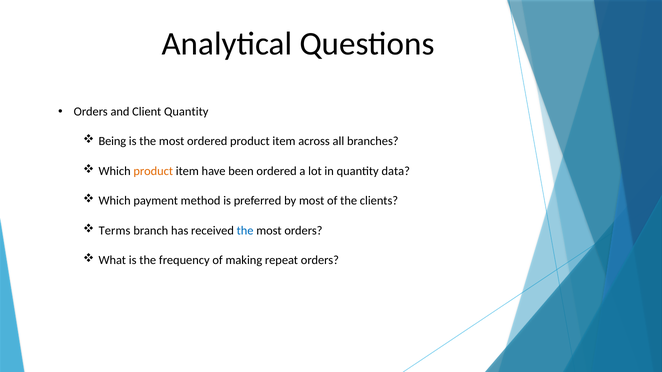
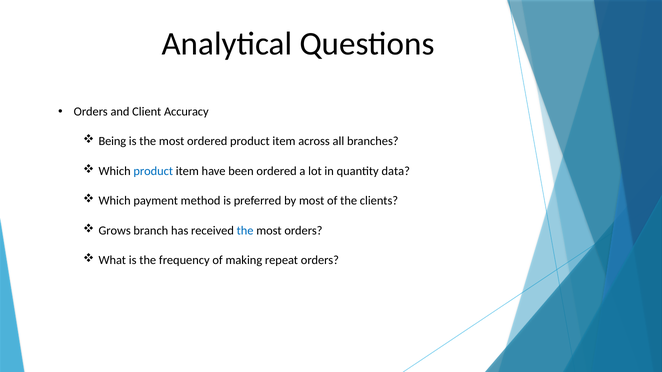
Client Quantity: Quantity -> Accuracy (186, 112)
product colour: orange -> blue (153, 171)
Terms: Terms -> Grows (115, 231)
